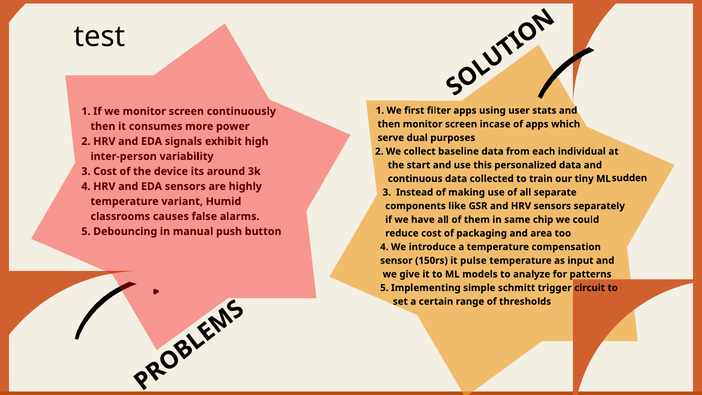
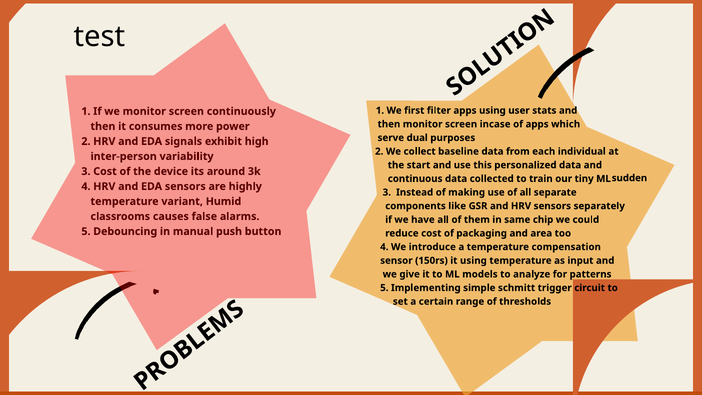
it pulse: pulse -> using (473, 260)
